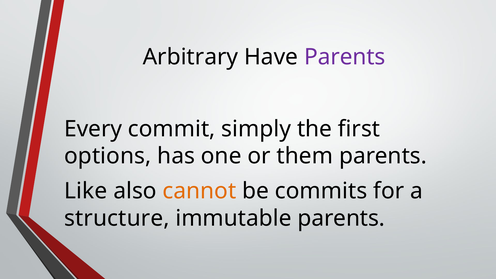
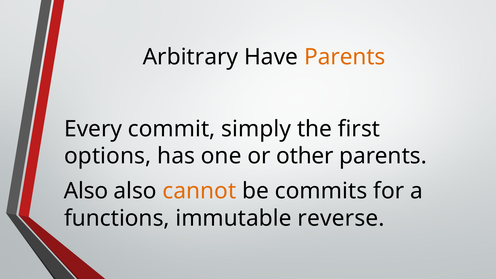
Parents colour: purple -> orange (345, 57)
them: them -> other (305, 156)
Like: Like -> Also (86, 191)
structure: structure -> functions (117, 218)
immutable parents: parents -> reverse (341, 218)
